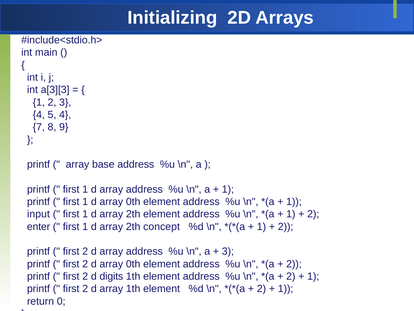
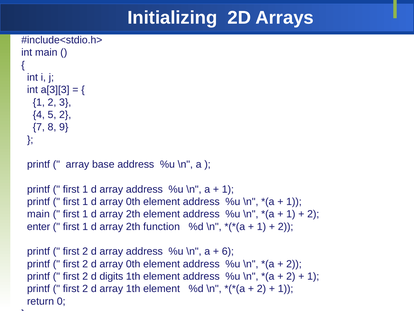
5 4: 4 -> 2 (65, 115)
input: input -> main (38, 214)
concept: concept -> function (162, 226)
3: 3 -> 6 (228, 251)
